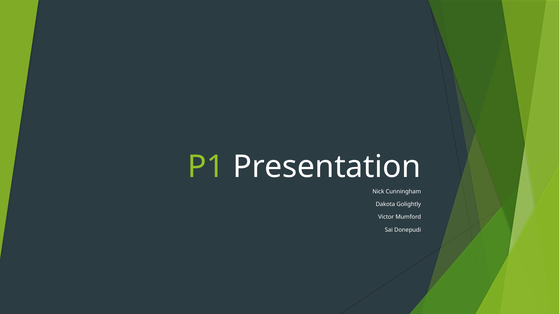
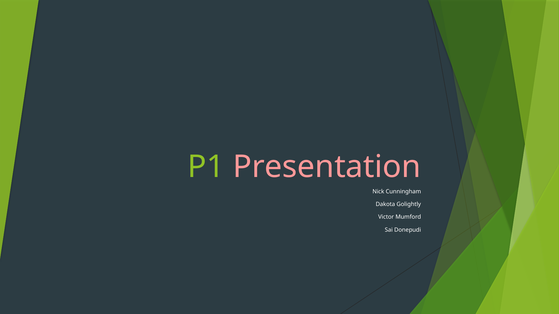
Presentation colour: white -> pink (327, 167)
